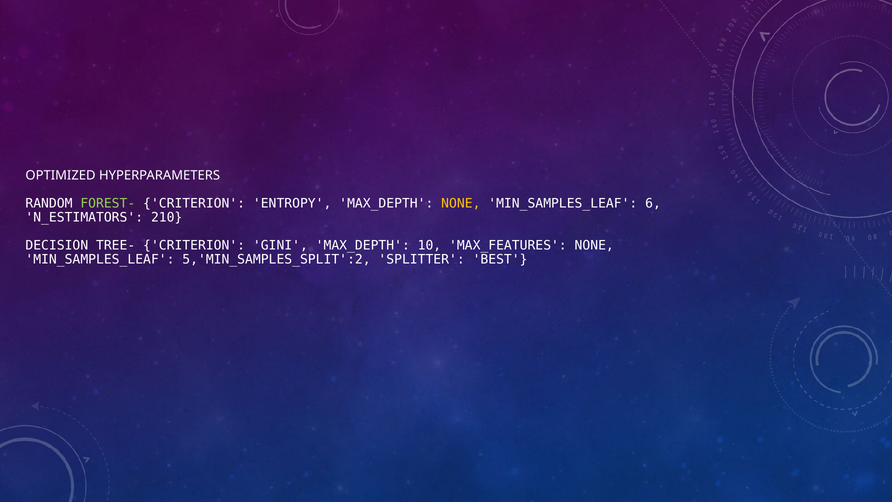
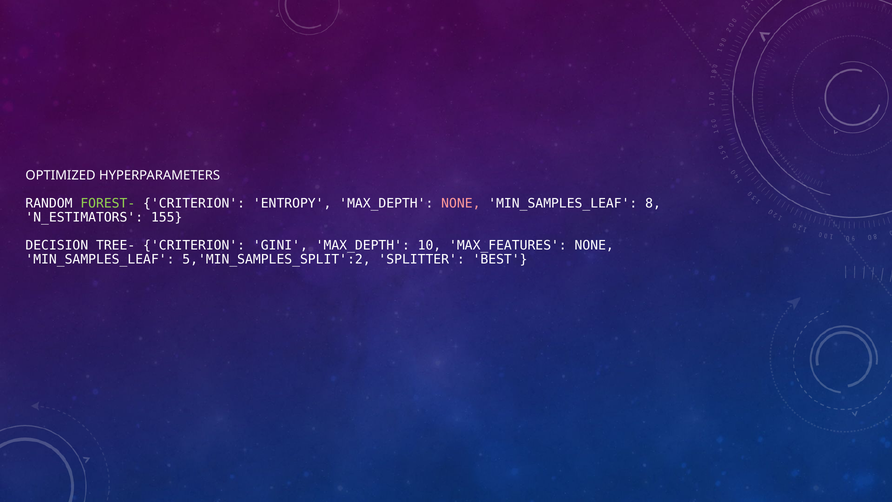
NONE colour: yellow -> pink (461, 203)
6: 6 -> 8 (653, 203)
210: 210 -> 155 (167, 217)
